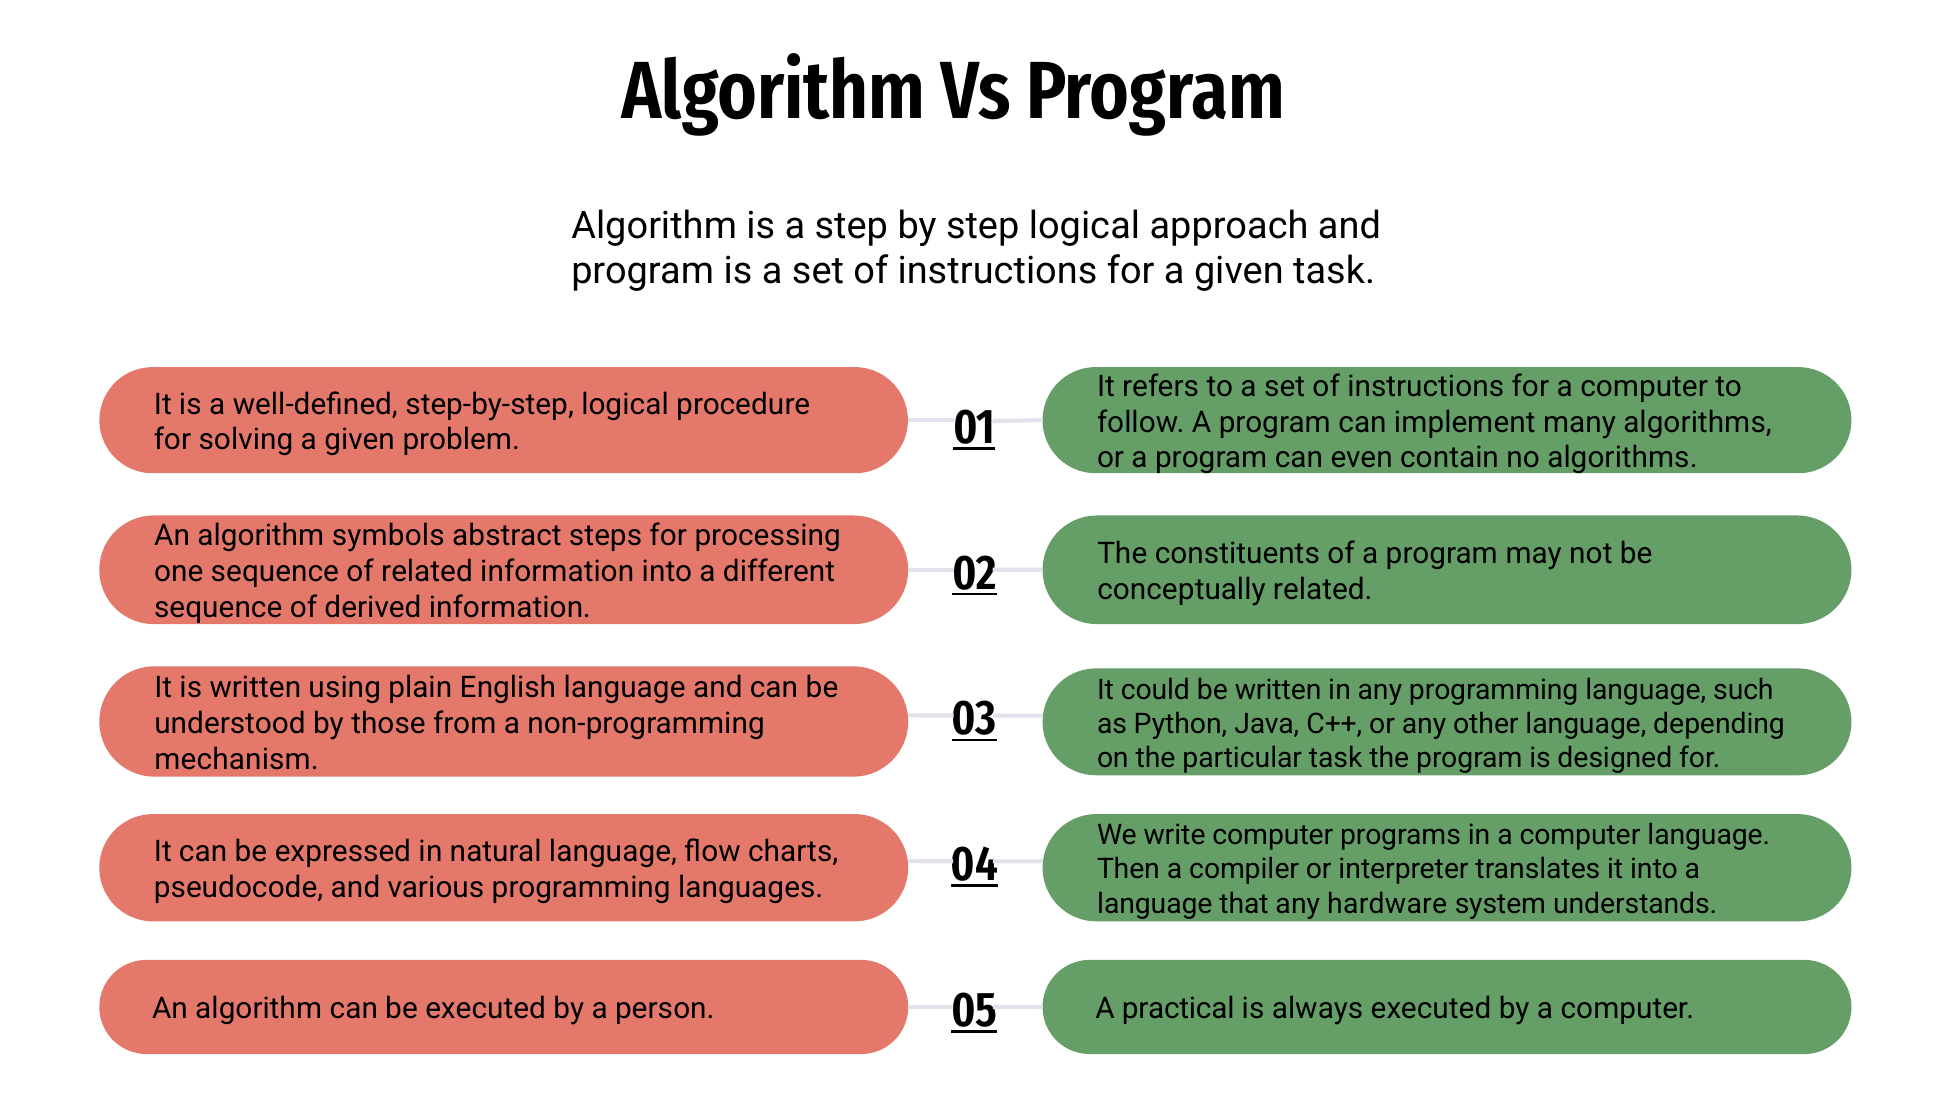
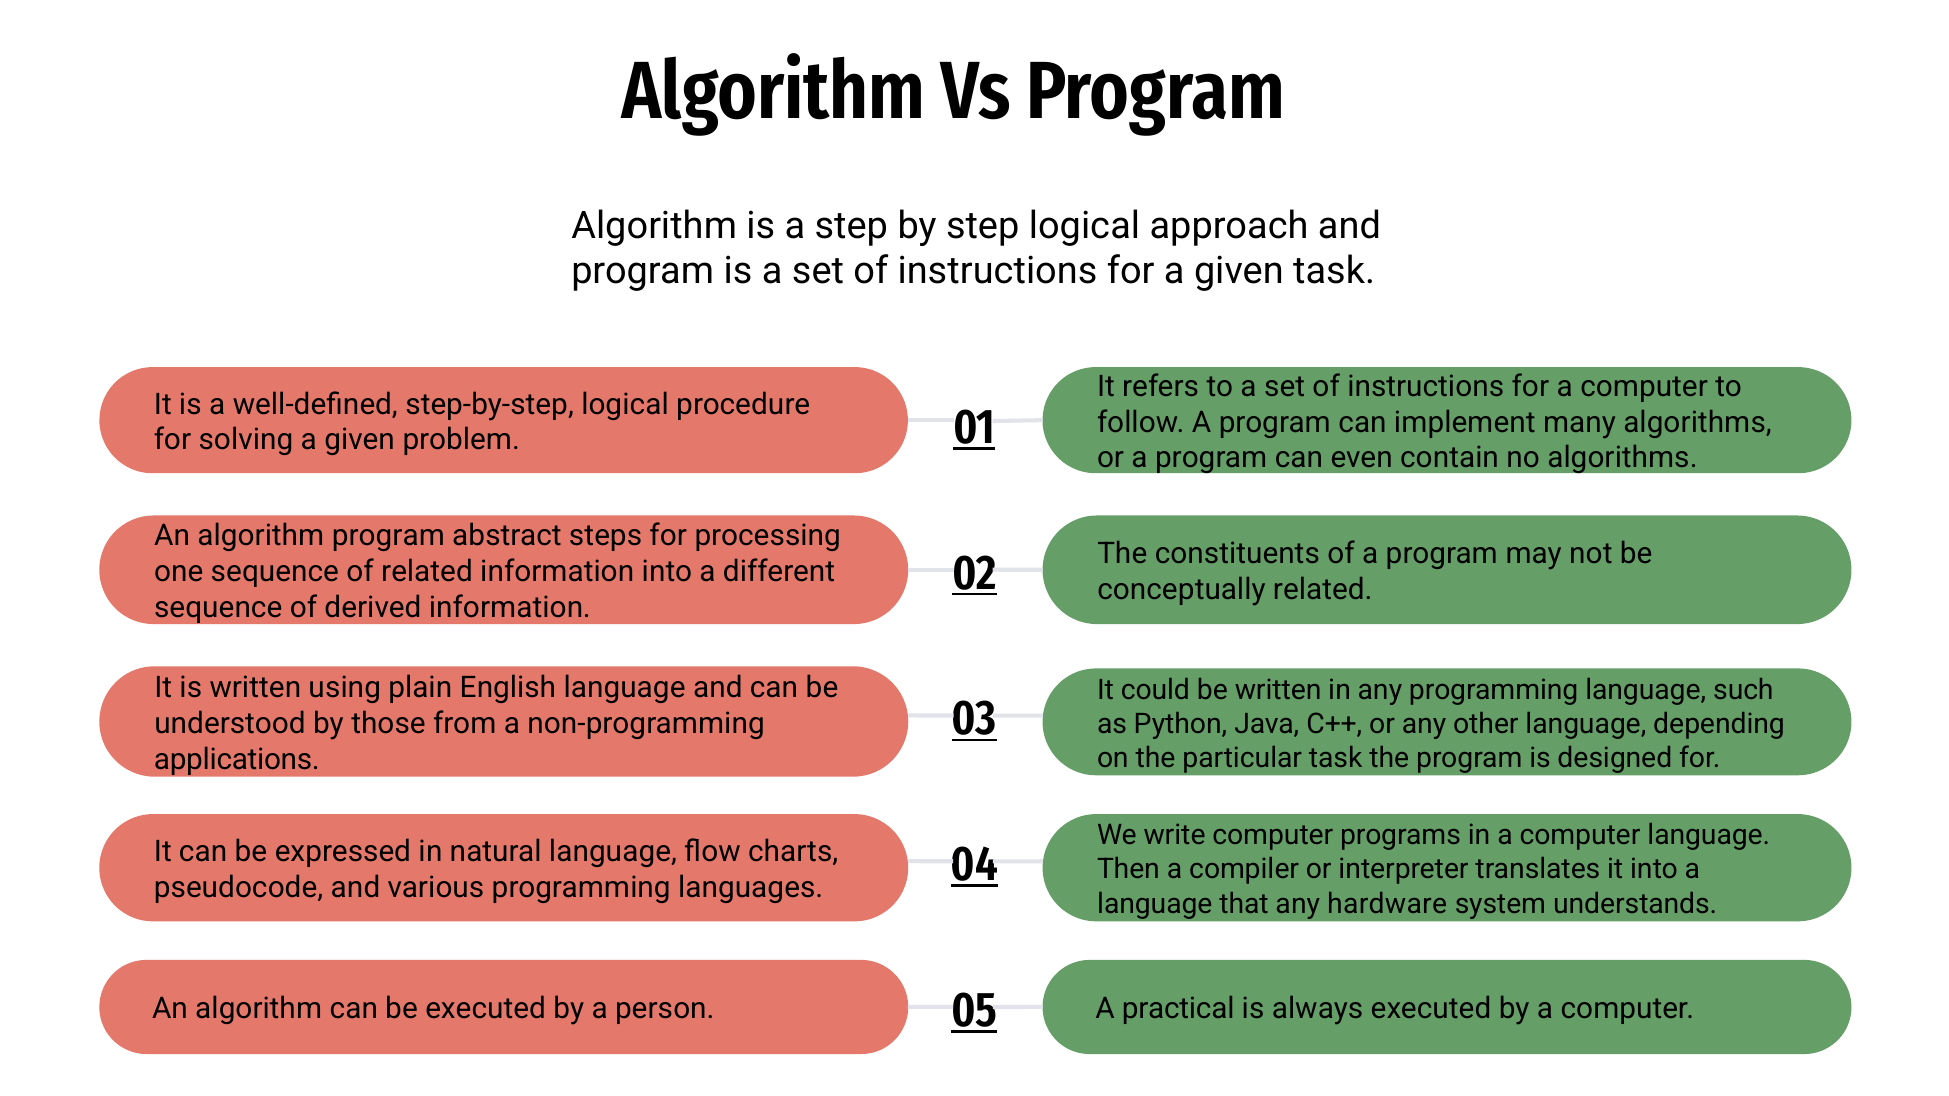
algorithm symbols: symbols -> program (388, 536)
mechanism: mechanism -> applications (237, 759)
